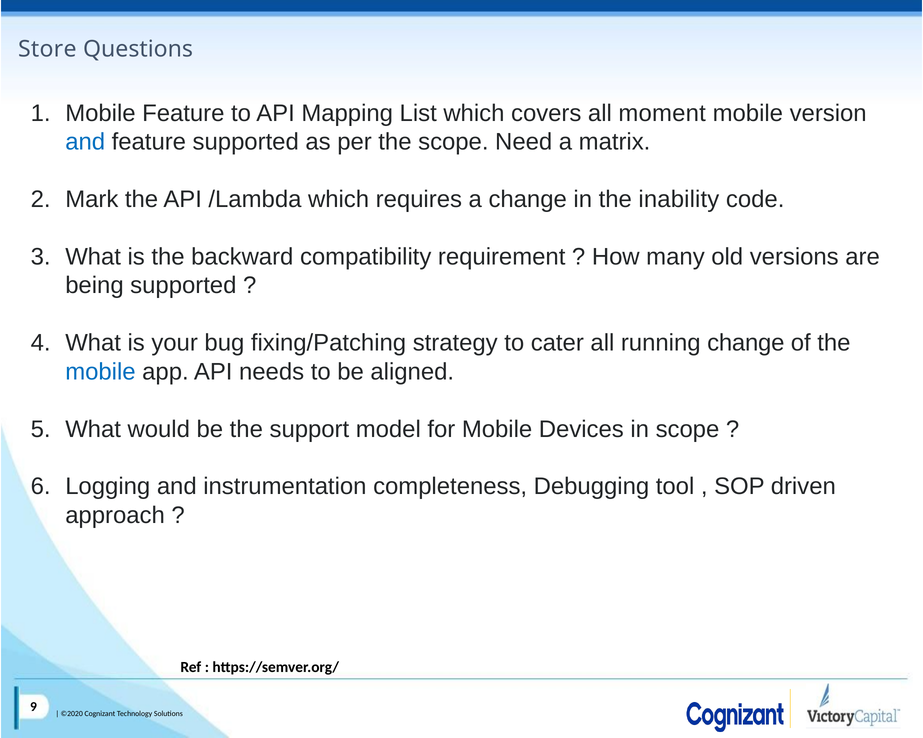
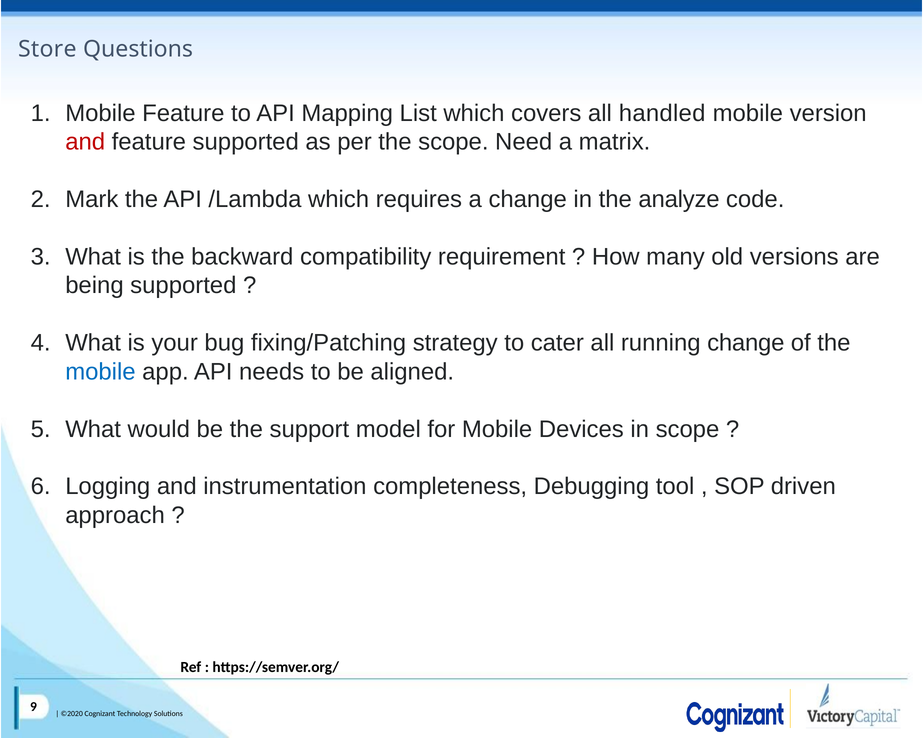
moment: moment -> handled (662, 113)
and colour: blue -> red (85, 142)
inability: inability -> analyze (679, 200)
